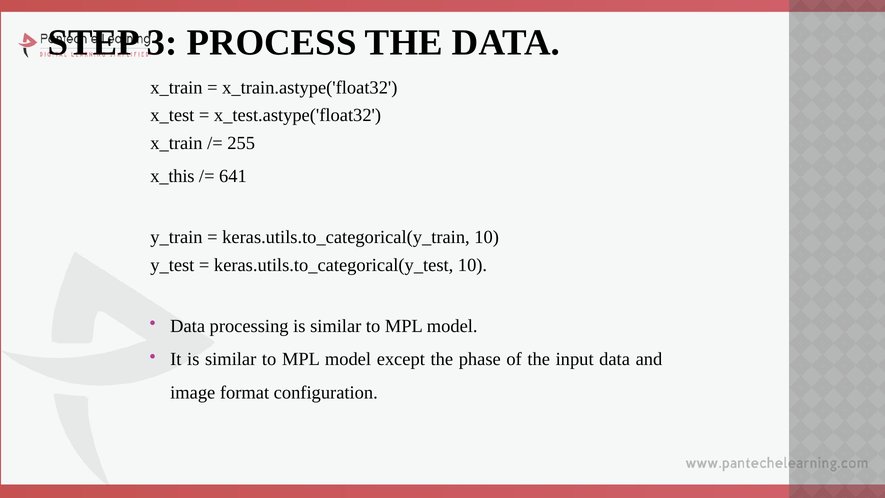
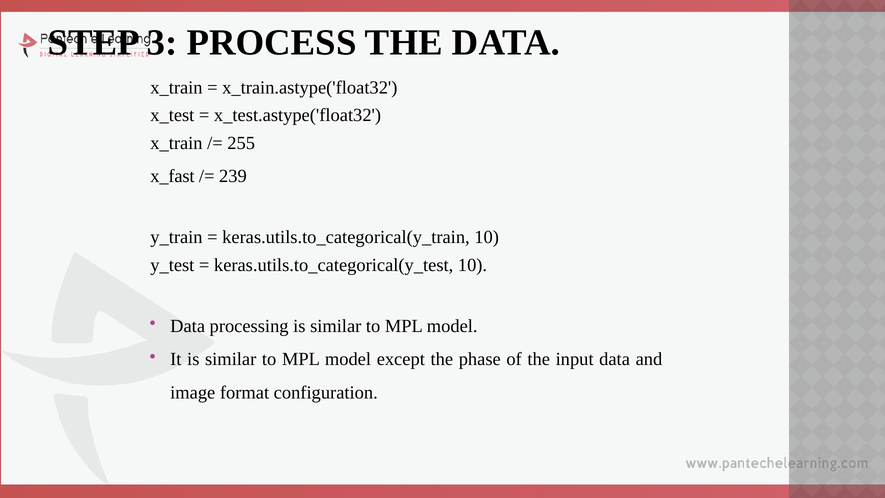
x_this: x_this -> x_fast (172, 176)
641: 641 -> 239 (233, 176)
